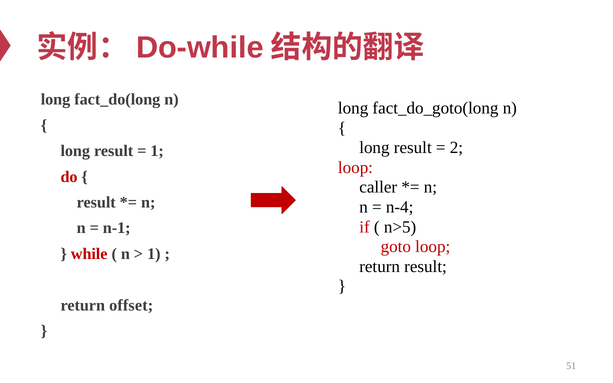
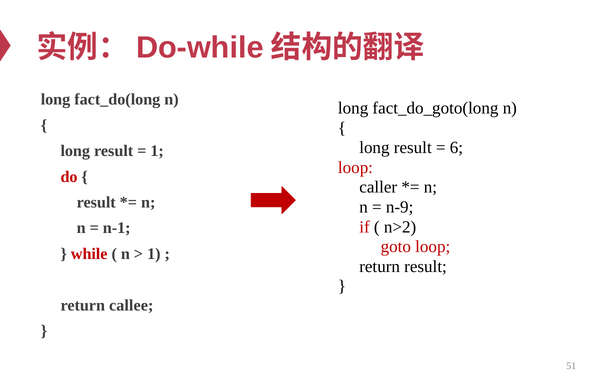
2: 2 -> 6 (456, 148)
n-4: n-4 -> n-9 (400, 207)
n>5: n>5 -> n>2 (400, 227)
offset: offset -> callee (131, 305)
